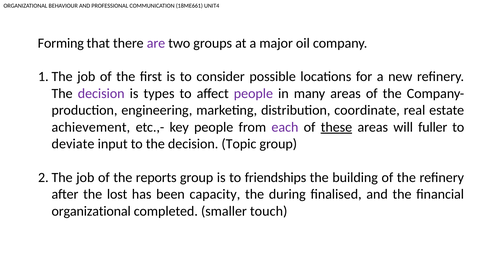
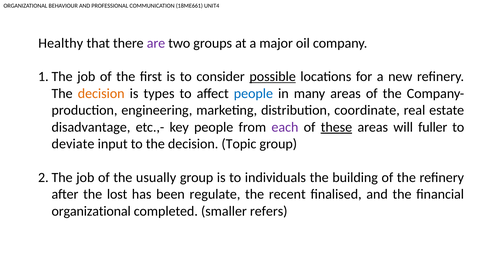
Forming: Forming -> Healthy (61, 43)
possible underline: none -> present (273, 77)
decision colour: purple -> orange (101, 94)
people colour: purple -> blue (253, 94)
achievement: achievement -> disadvantage (91, 127)
reports: reports -> usually (156, 178)
friendships: friendships -> individuals (275, 178)
capacity: capacity -> regulate (215, 194)
during: during -> recent (287, 194)
touch: touch -> refers (269, 211)
